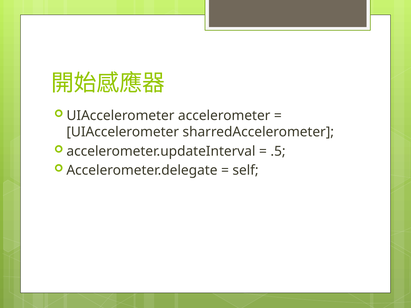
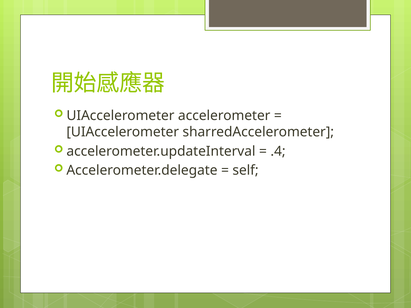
.5: .5 -> .4 (278, 151)
